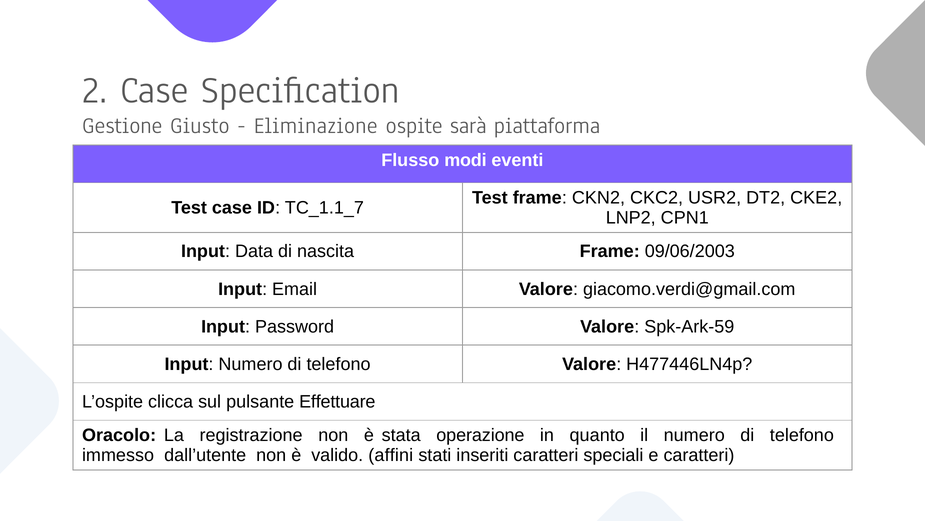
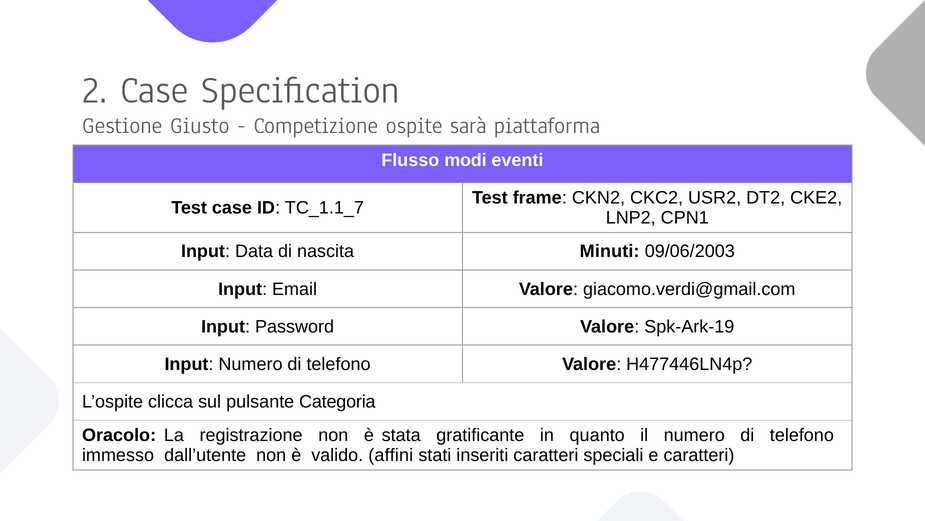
Eliminazione: Eliminazione -> Competizione (316, 126)
nascita Frame: Frame -> Minuti (610, 251)
Spk-Ark-59: Spk-Ark-59 -> Spk-Ark-19 (689, 326)
Effettuare: Effettuare -> Categoria (337, 401)
operazione: operazione -> gratificante (480, 435)
